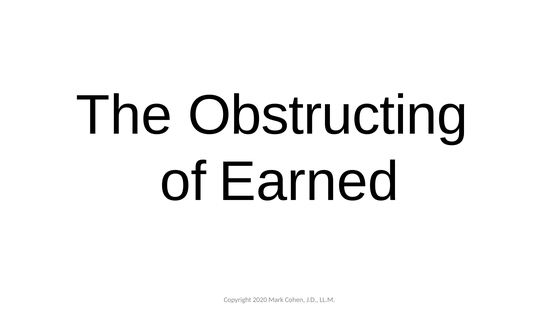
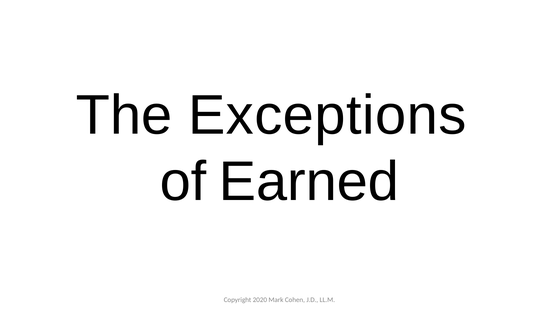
Obstructing: Obstructing -> Exceptions (327, 116)
